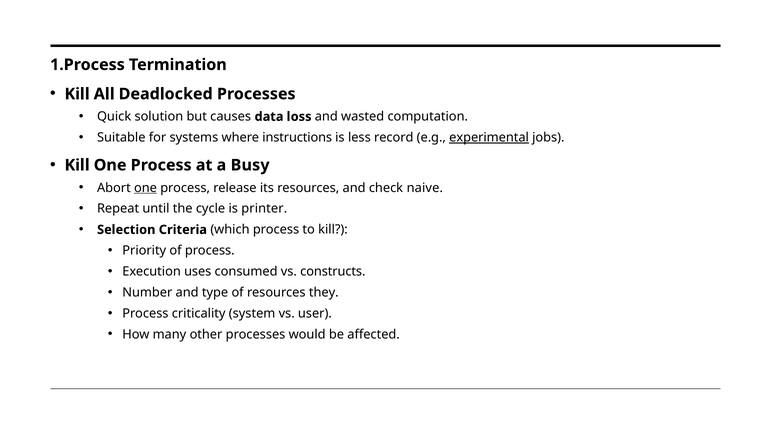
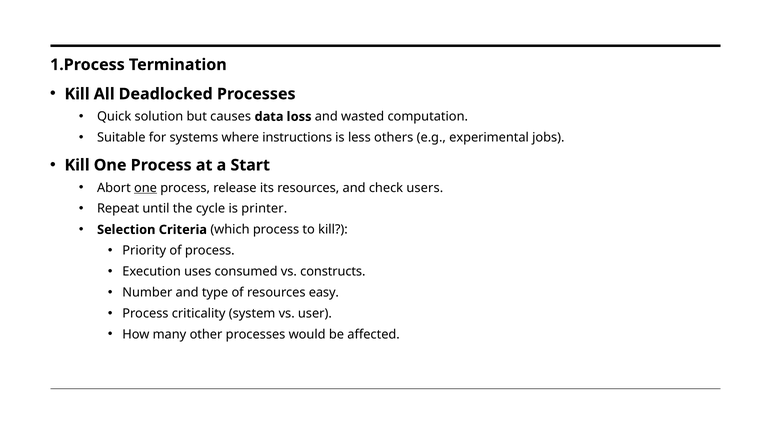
record: record -> others (394, 137)
experimental underline: present -> none (489, 137)
Busy: Busy -> Start (250, 165)
naive: naive -> users (425, 188)
they: they -> easy (324, 292)
